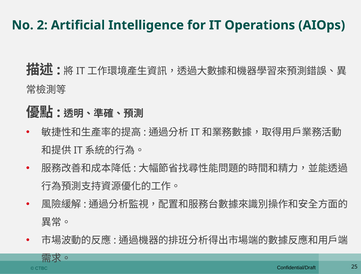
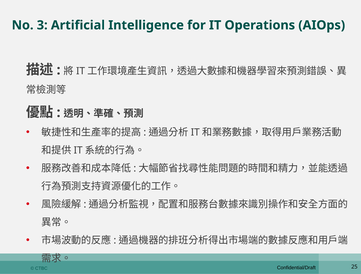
2: 2 -> 3 (42, 25)
